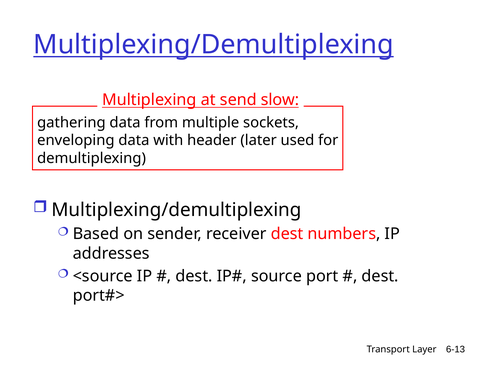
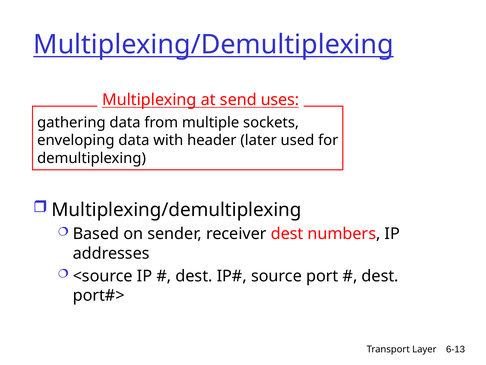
slow: slow -> uses (280, 100)
